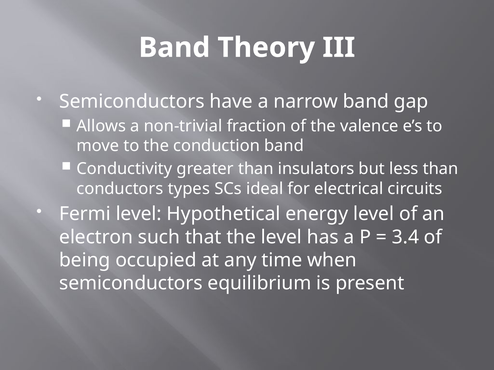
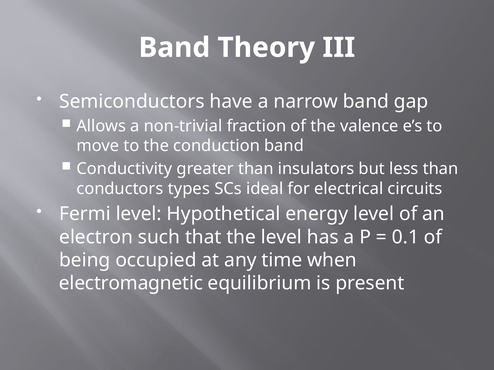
3.4: 3.4 -> 0.1 (405, 237)
semiconductors: semiconductors -> electromagnetic (131, 283)
